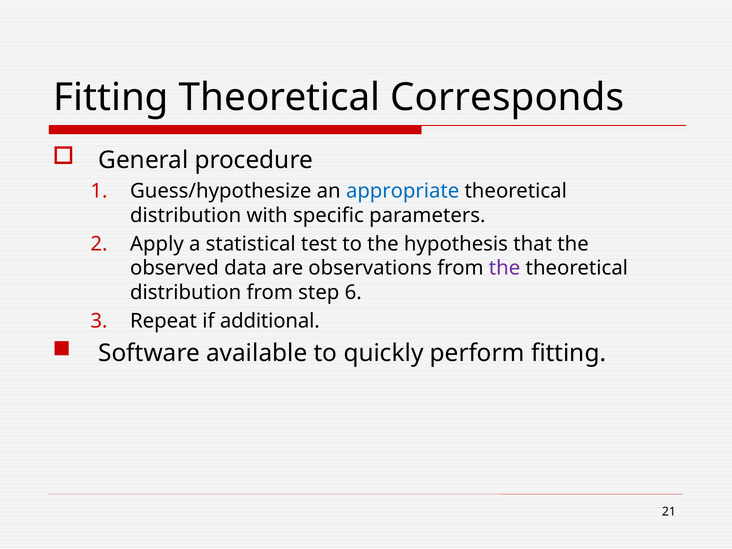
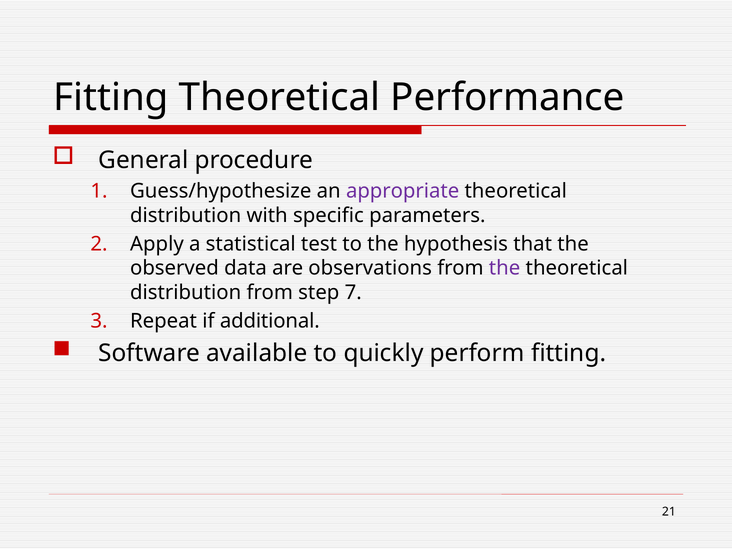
Corresponds: Corresponds -> Performance (507, 98)
appropriate colour: blue -> purple (403, 191)
6: 6 -> 7 (353, 293)
